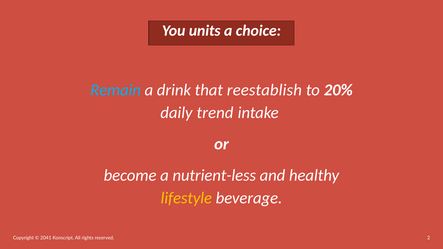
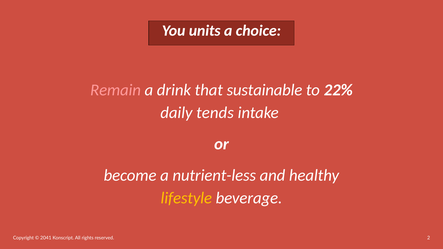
Remain colour: light blue -> pink (116, 90)
reestablish: reestablish -> sustainable (264, 90)
20%: 20% -> 22% (338, 90)
trend: trend -> tends (215, 113)
